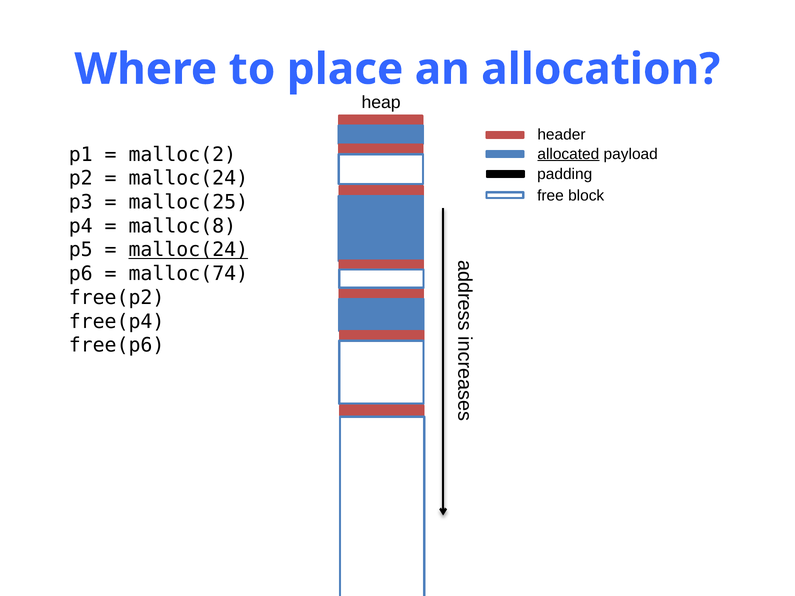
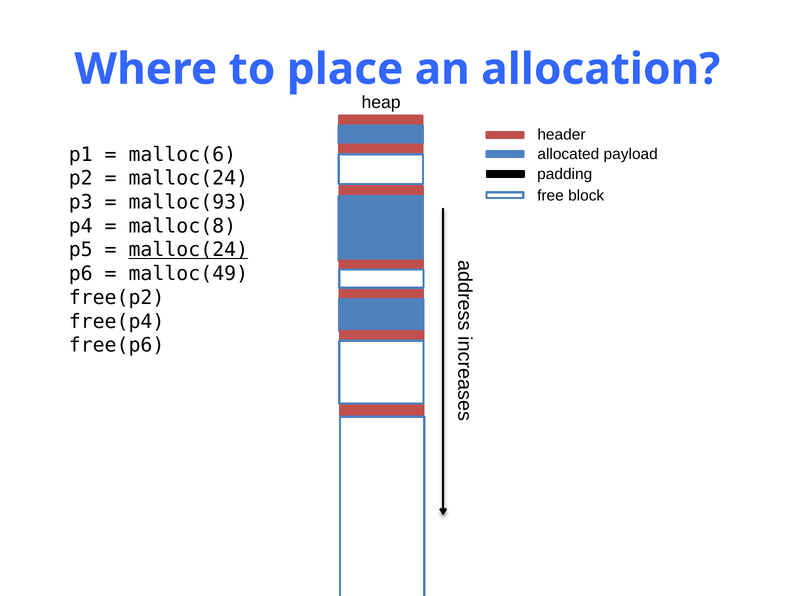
malloc(2: malloc(2 -> malloc(6 (182, 155)
allocated underline: present -> none (568, 154)
malloc(25: malloc(25 -> malloc(93 (188, 202)
malloc(74: malloc(74 -> malloc(49 (188, 274)
